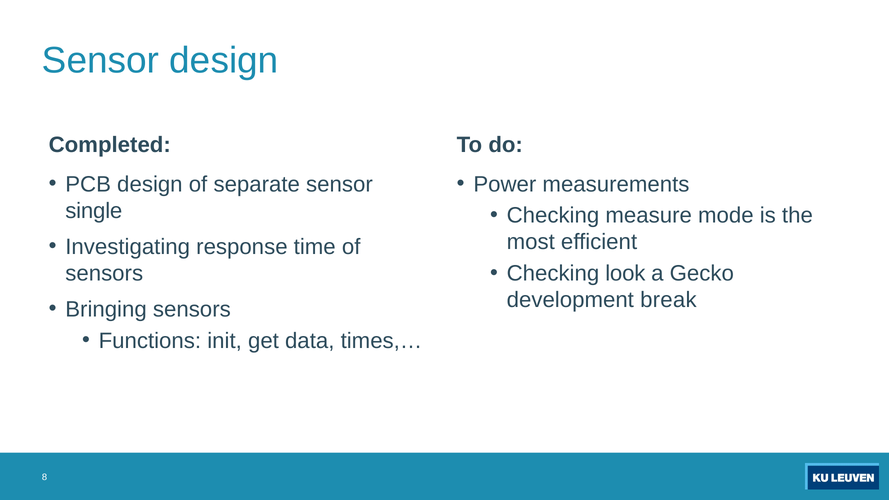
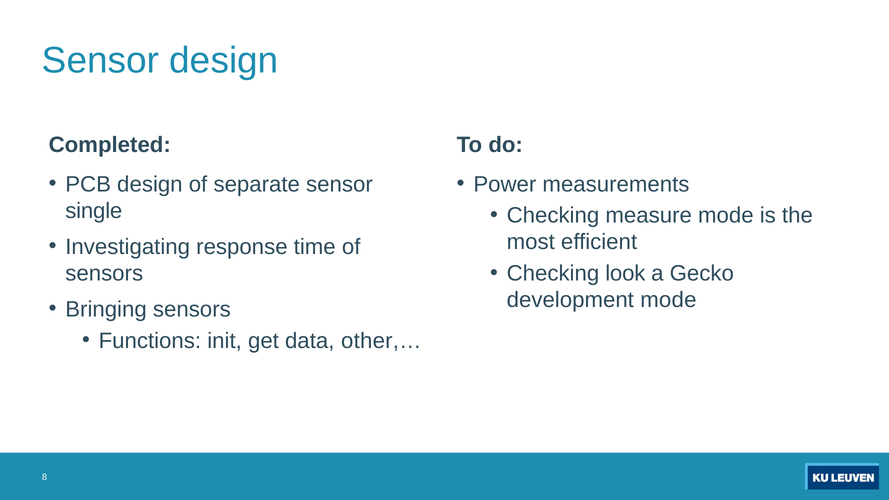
development break: break -> mode (668, 300)
times,…: times,… -> other,… (381, 341)
